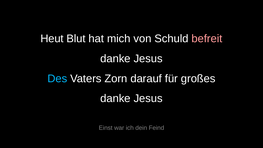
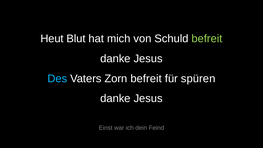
befreit colour: pink -> light green (207, 39)
Zorn darauf: darauf -> befreit (146, 79)
großes: großes -> spüren (198, 79)
